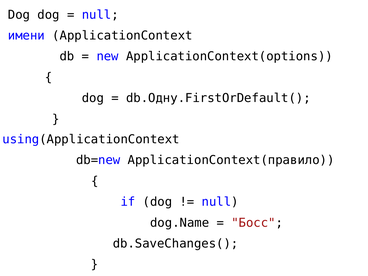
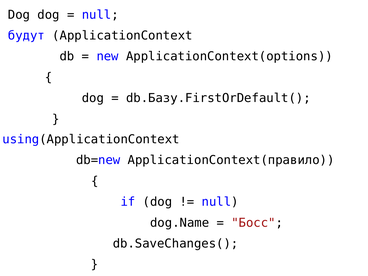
имени: имени -> будут (26, 36)
db.Одну.FirstOrDefault(: db.Одну.FirstOrDefault( -> db.Базу.FirstOrDefault( (218, 98)
